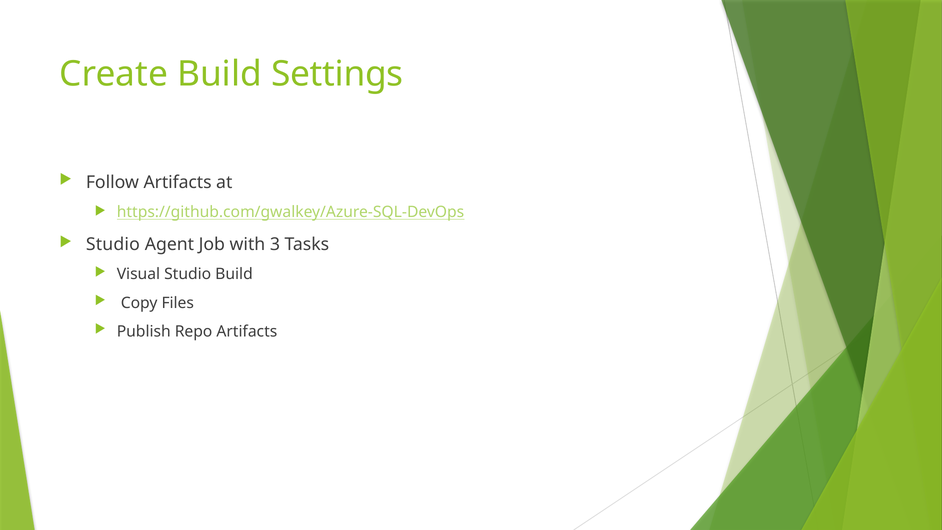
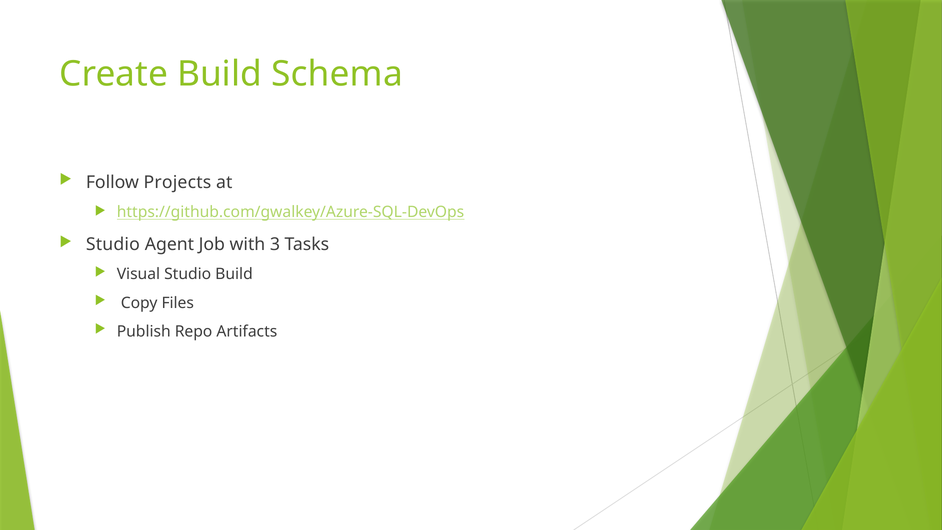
Settings: Settings -> Schema (337, 74)
Follow Artifacts: Artifacts -> Projects (177, 182)
